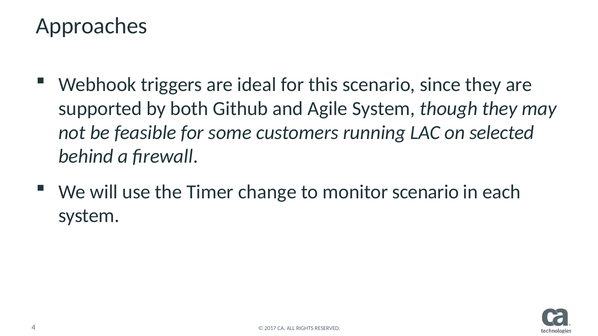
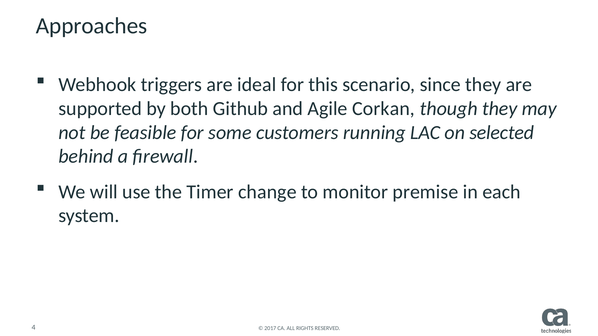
Agile System: System -> Corkan (383, 109)
monitor scenario: scenario -> premise (425, 192)
